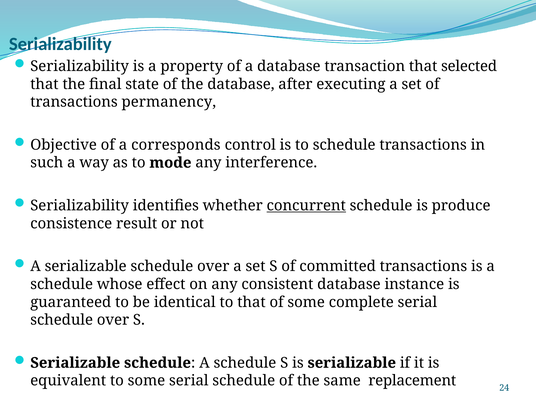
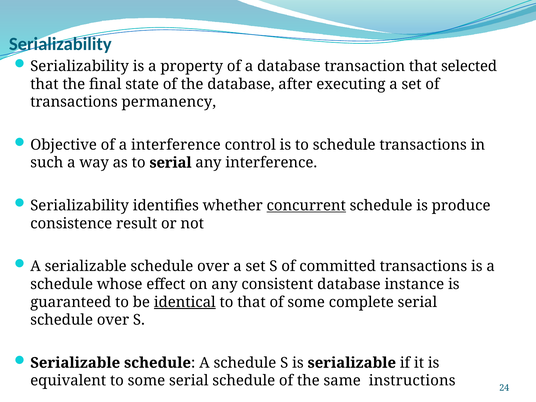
a corresponds: corresponds -> interference (176, 145)
to mode: mode -> serial (171, 163)
identical underline: none -> present (185, 302)
replacement: replacement -> instructions (412, 381)
